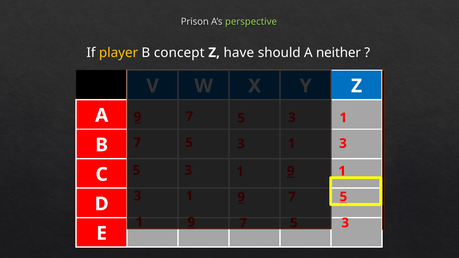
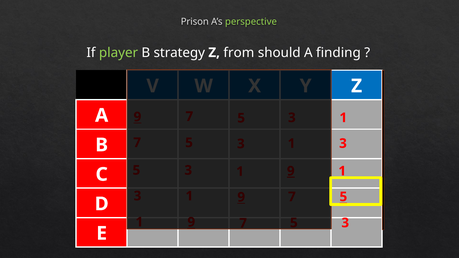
player colour: yellow -> light green (119, 53)
concept: concept -> strategy (179, 53)
have: have -> from (239, 53)
neither: neither -> finding (338, 53)
